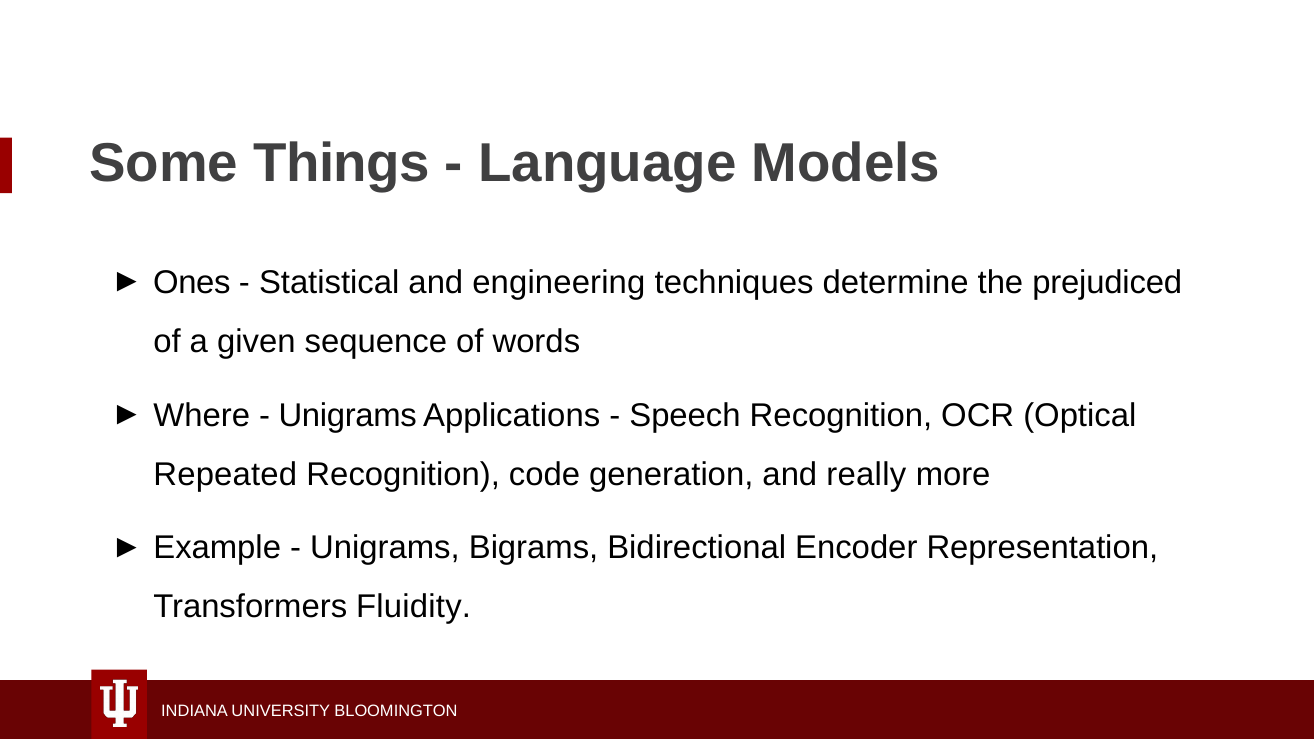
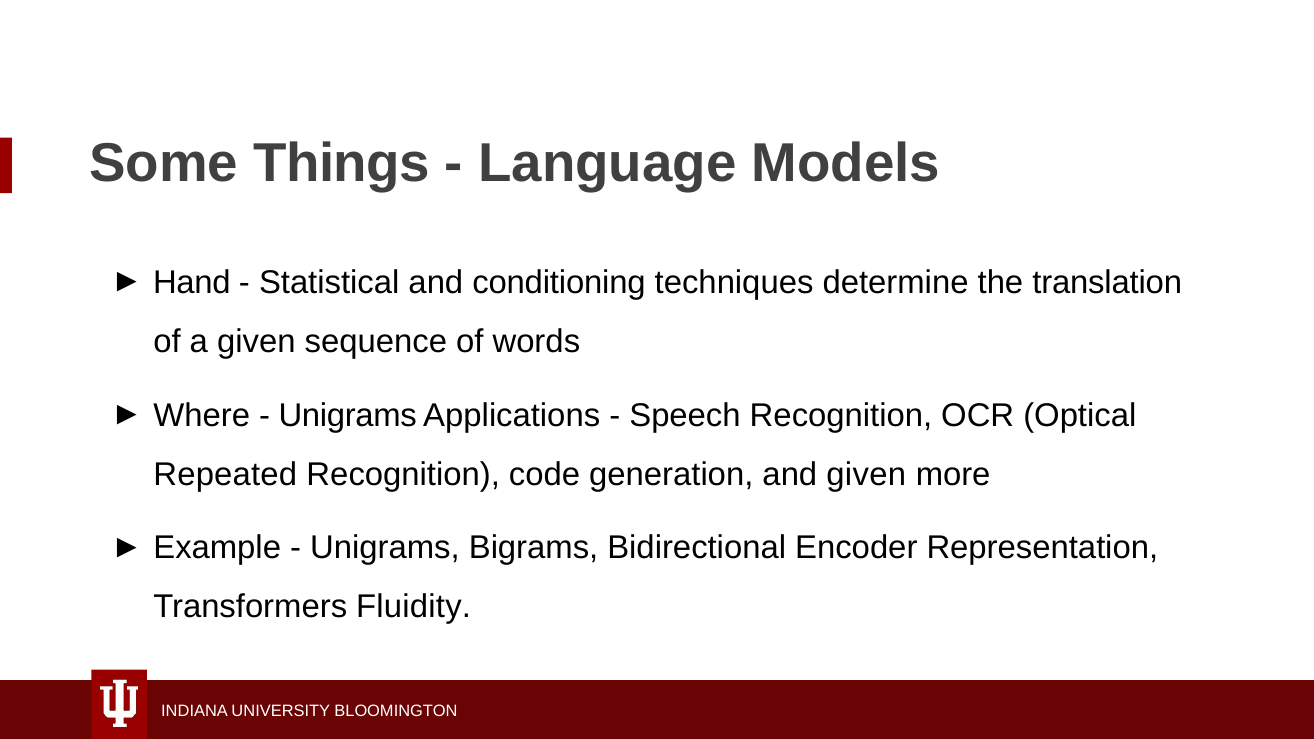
Ones: Ones -> Hand (192, 282)
engineering: engineering -> conditioning (559, 282)
prejudiced: prejudiced -> translation (1107, 282)
and really: really -> given (866, 474)
